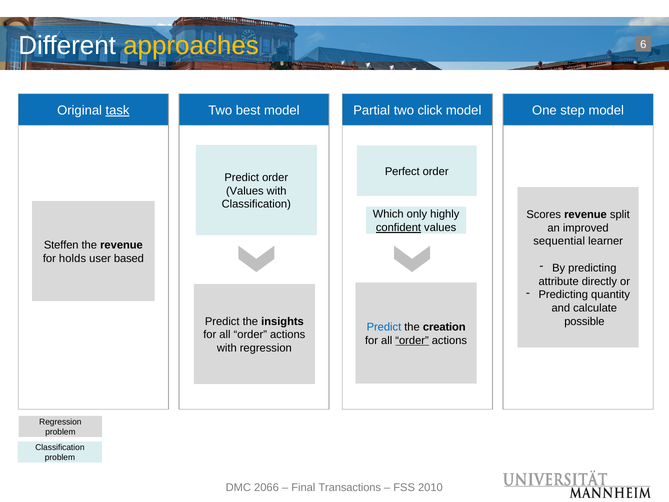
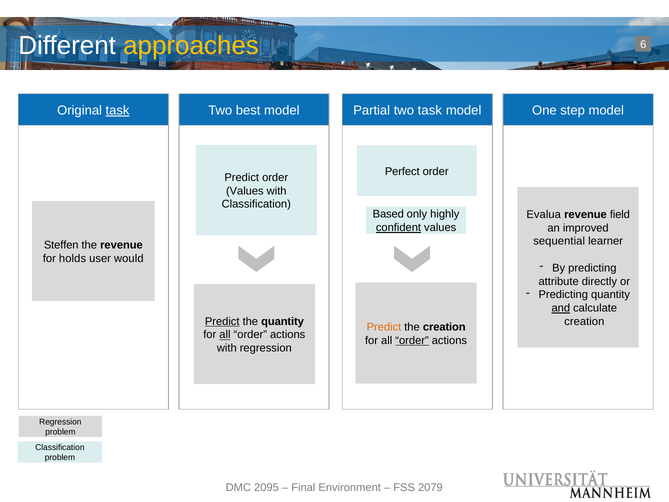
two click: click -> task (430, 110)
Which: Which -> Based (388, 214)
Scores: Scores -> Evalua (544, 214)
split: split -> field (620, 214)
based: based -> would (129, 258)
and underline: none -> present (561, 308)
Predict underline: none -> present (222, 321)
the insights: insights -> quantity (283, 321)
possible: possible -> creation (584, 321)
Predict colour: blue -> orange (384, 327)
all underline: none -> present (225, 335)
2066: 2066 -> 2095 (267, 487)
Transactions: Transactions -> Environment (350, 487)
2010: 2010 -> 2079 (430, 487)
